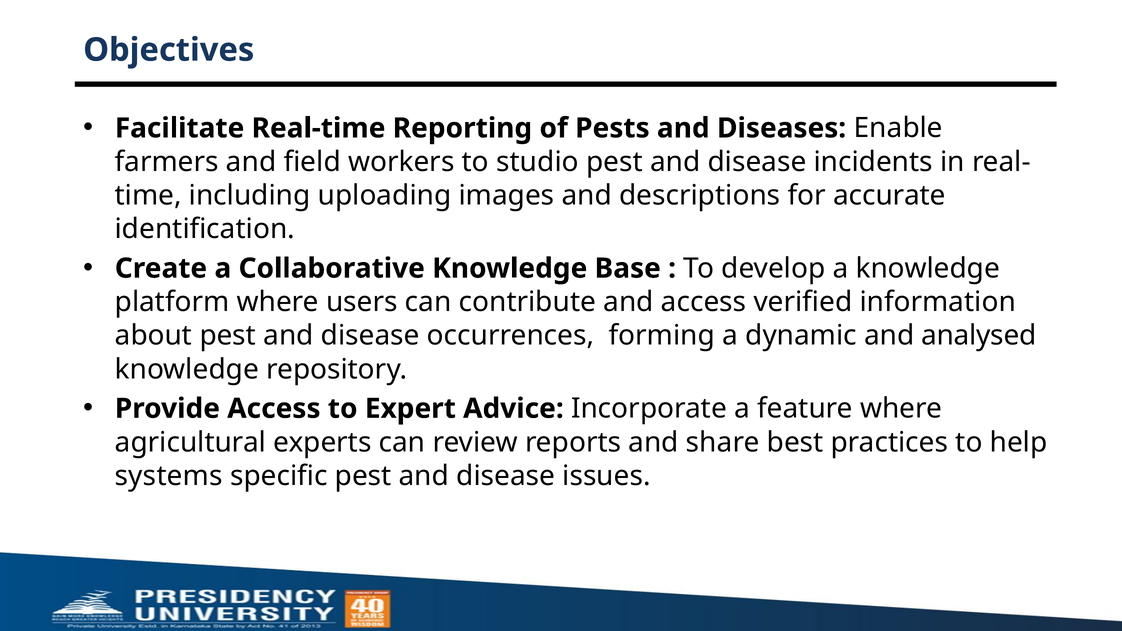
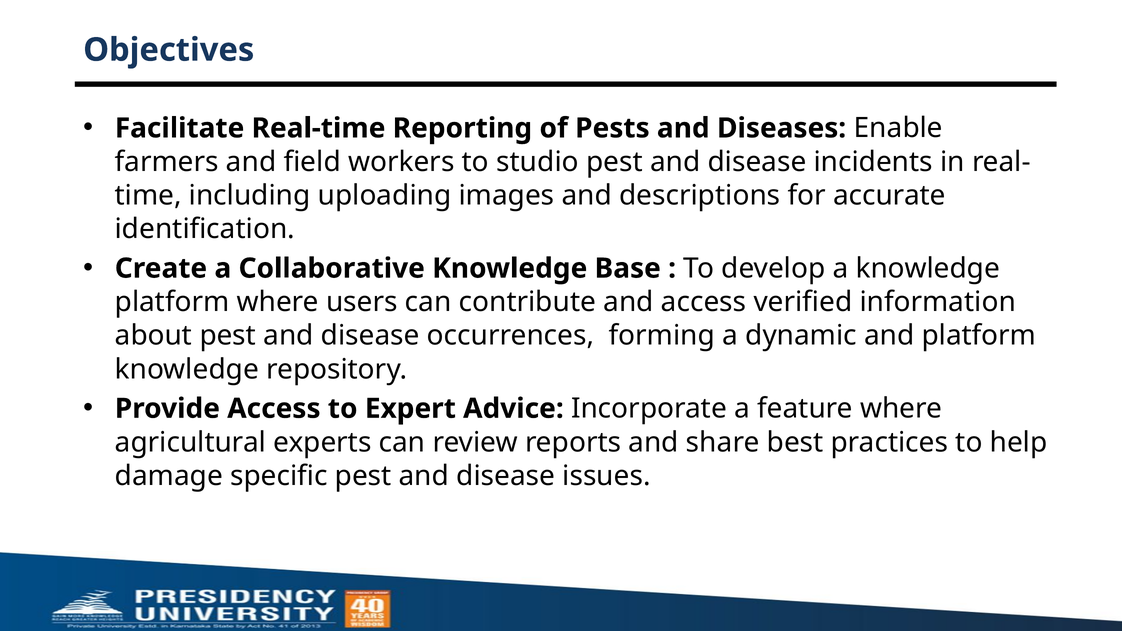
and analysed: analysed -> platform (979, 336)
systems: systems -> damage (169, 476)
